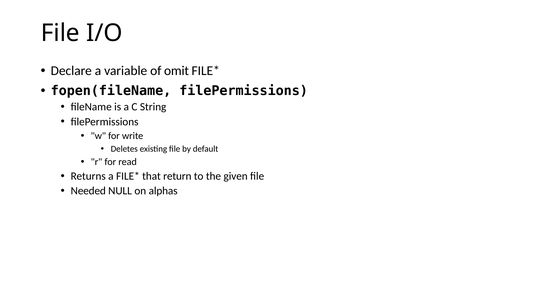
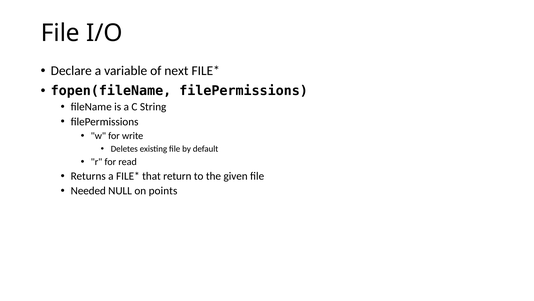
omit: omit -> next (176, 71)
alphas: alphas -> points (163, 191)
